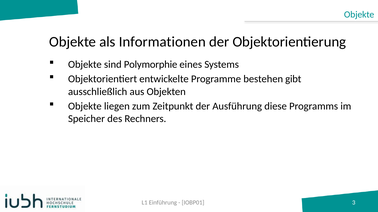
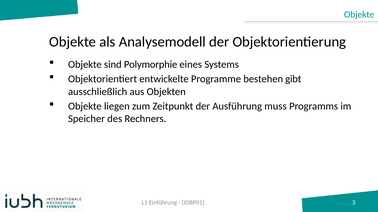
Informationen: Informationen -> Analysemodell (162, 42)
diese: diese -> muss (276, 107)
